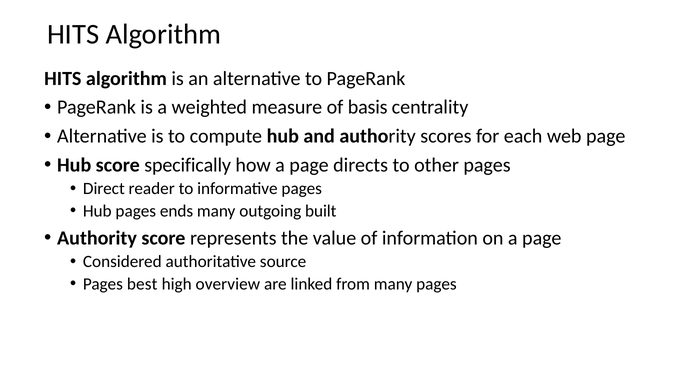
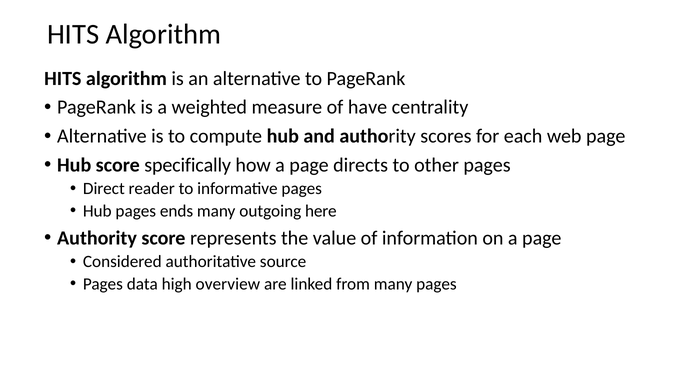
basis: basis -> have (368, 107)
built: built -> here (321, 211)
best: best -> data (142, 284)
